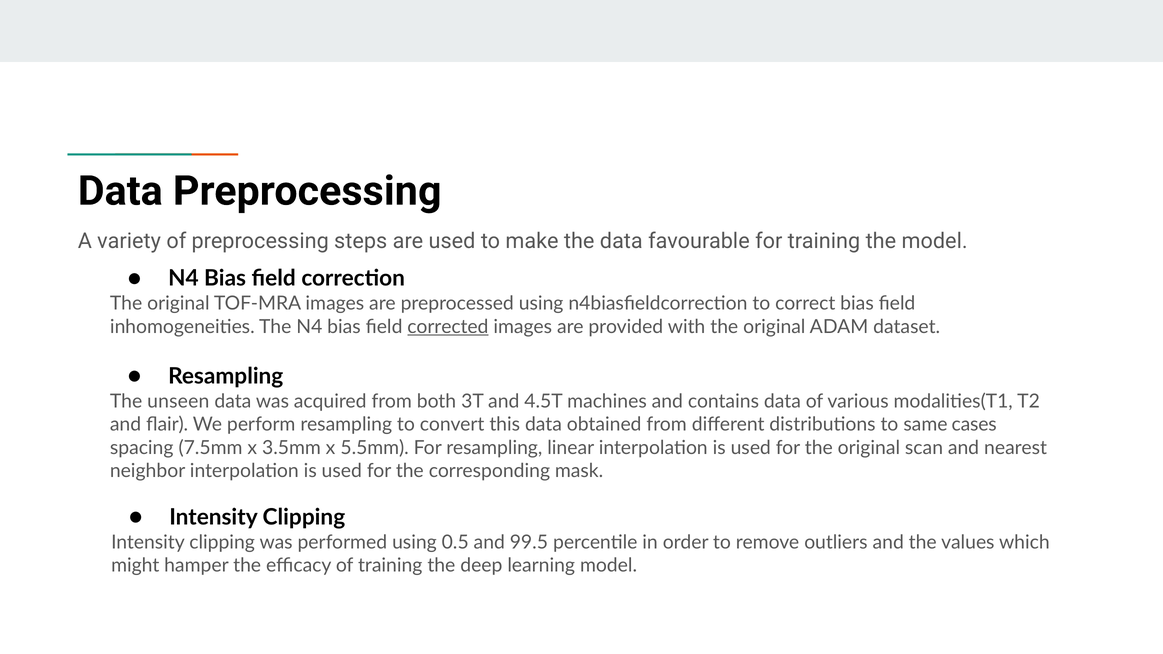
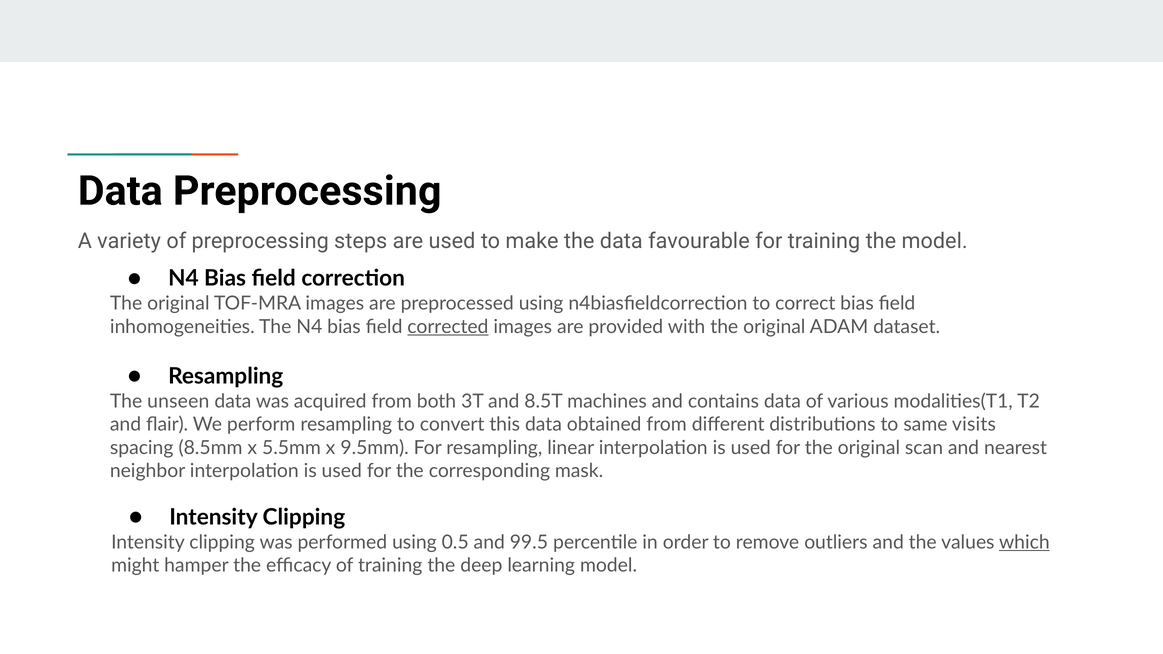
4.5T: 4.5T -> 8.5T (544, 401)
cases: cases -> visits (974, 425)
7.5mm: 7.5mm -> 8.5mm (210, 448)
3.5mm: 3.5mm -> 5.5mm (291, 448)
5.5mm: 5.5mm -> 9.5mm (375, 448)
which underline: none -> present (1024, 542)
